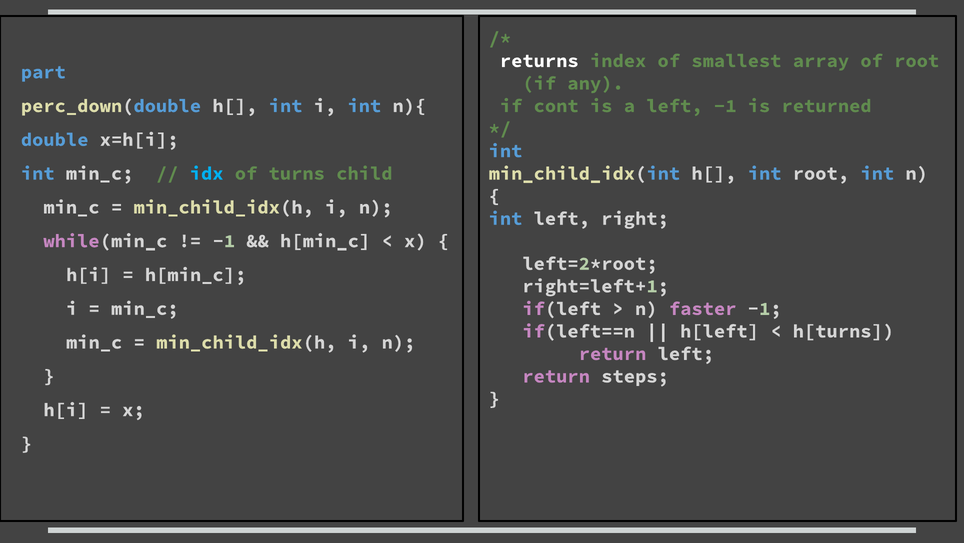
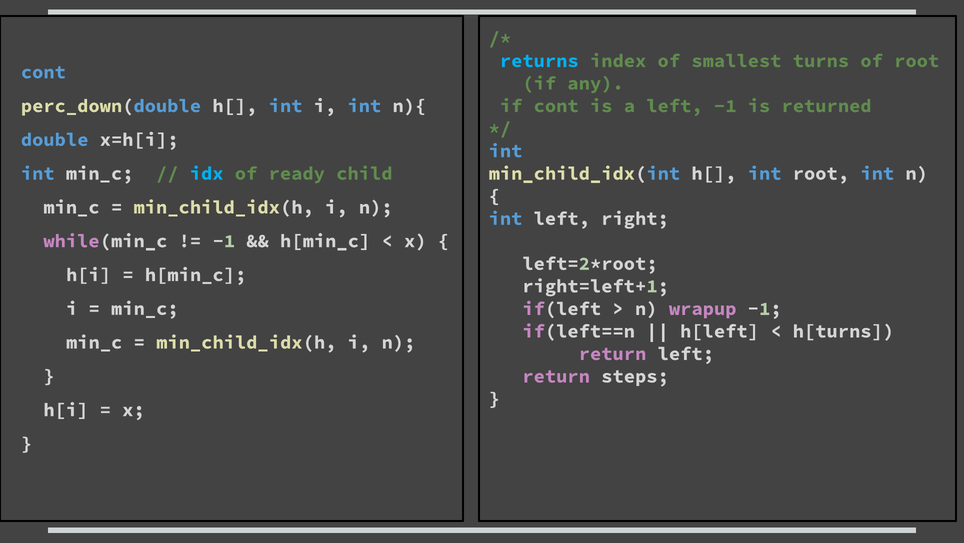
returns colour: white -> light blue (539, 61)
array: array -> turns (821, 61)
part: part -> cont (43, 72)
turns: turns -> ready (297, 173)
faster: faster -> wrapup (703, 308)
